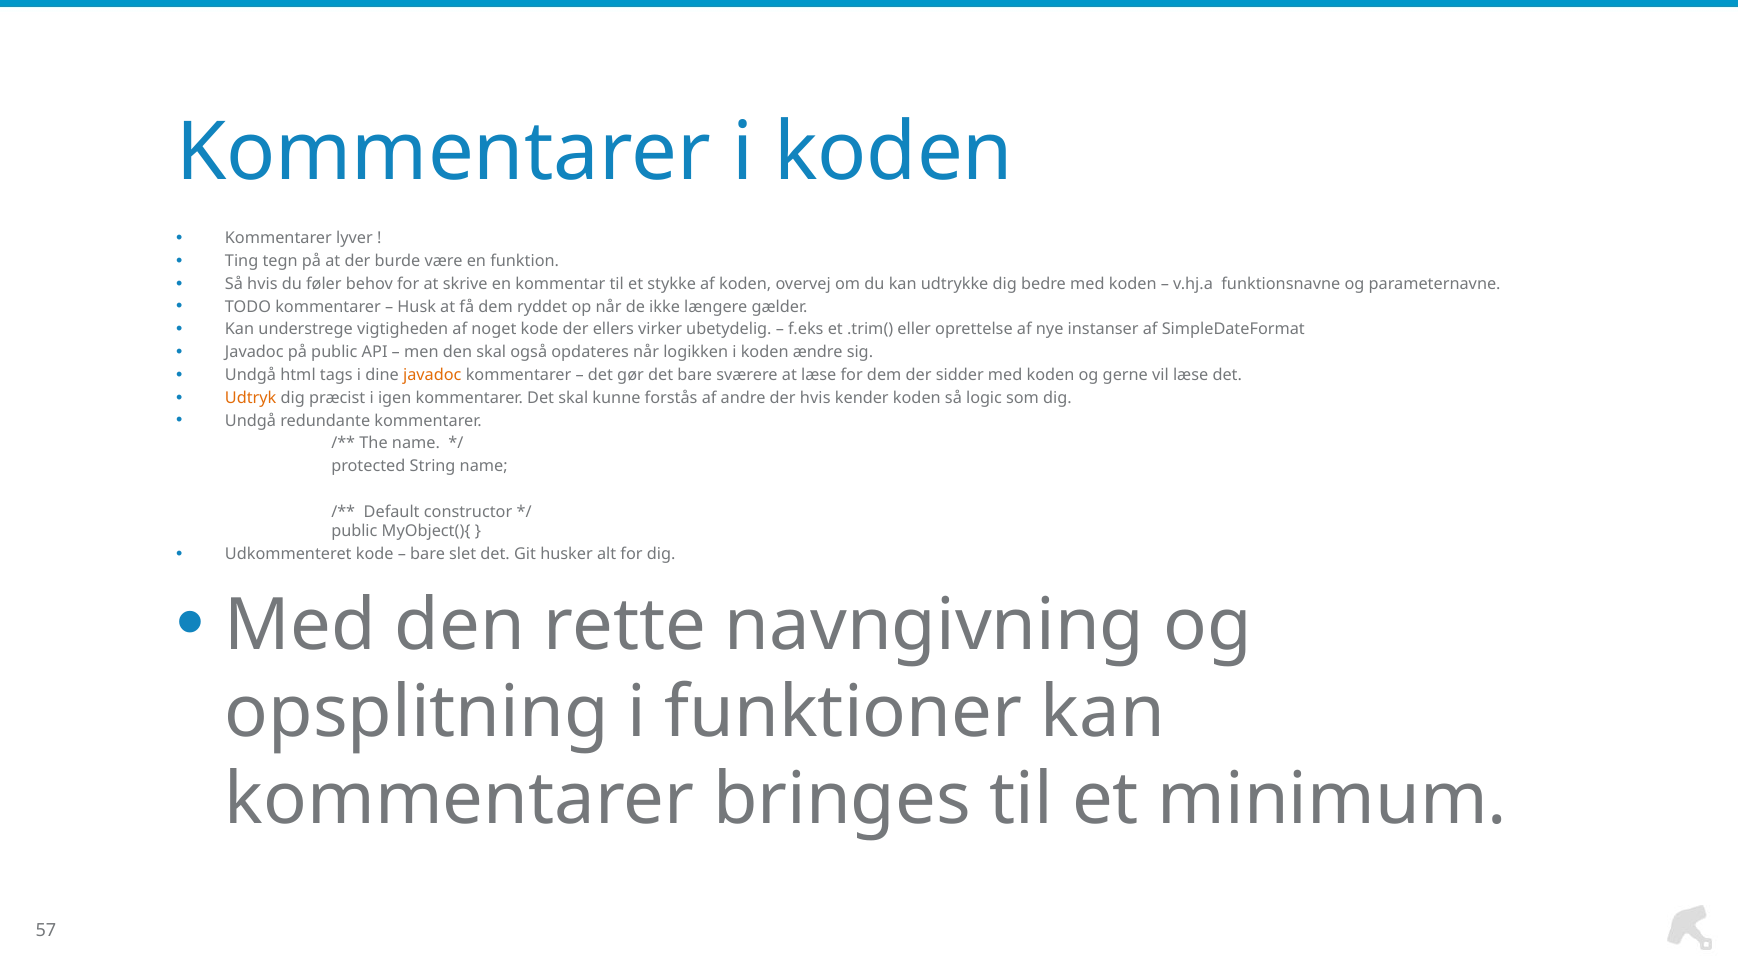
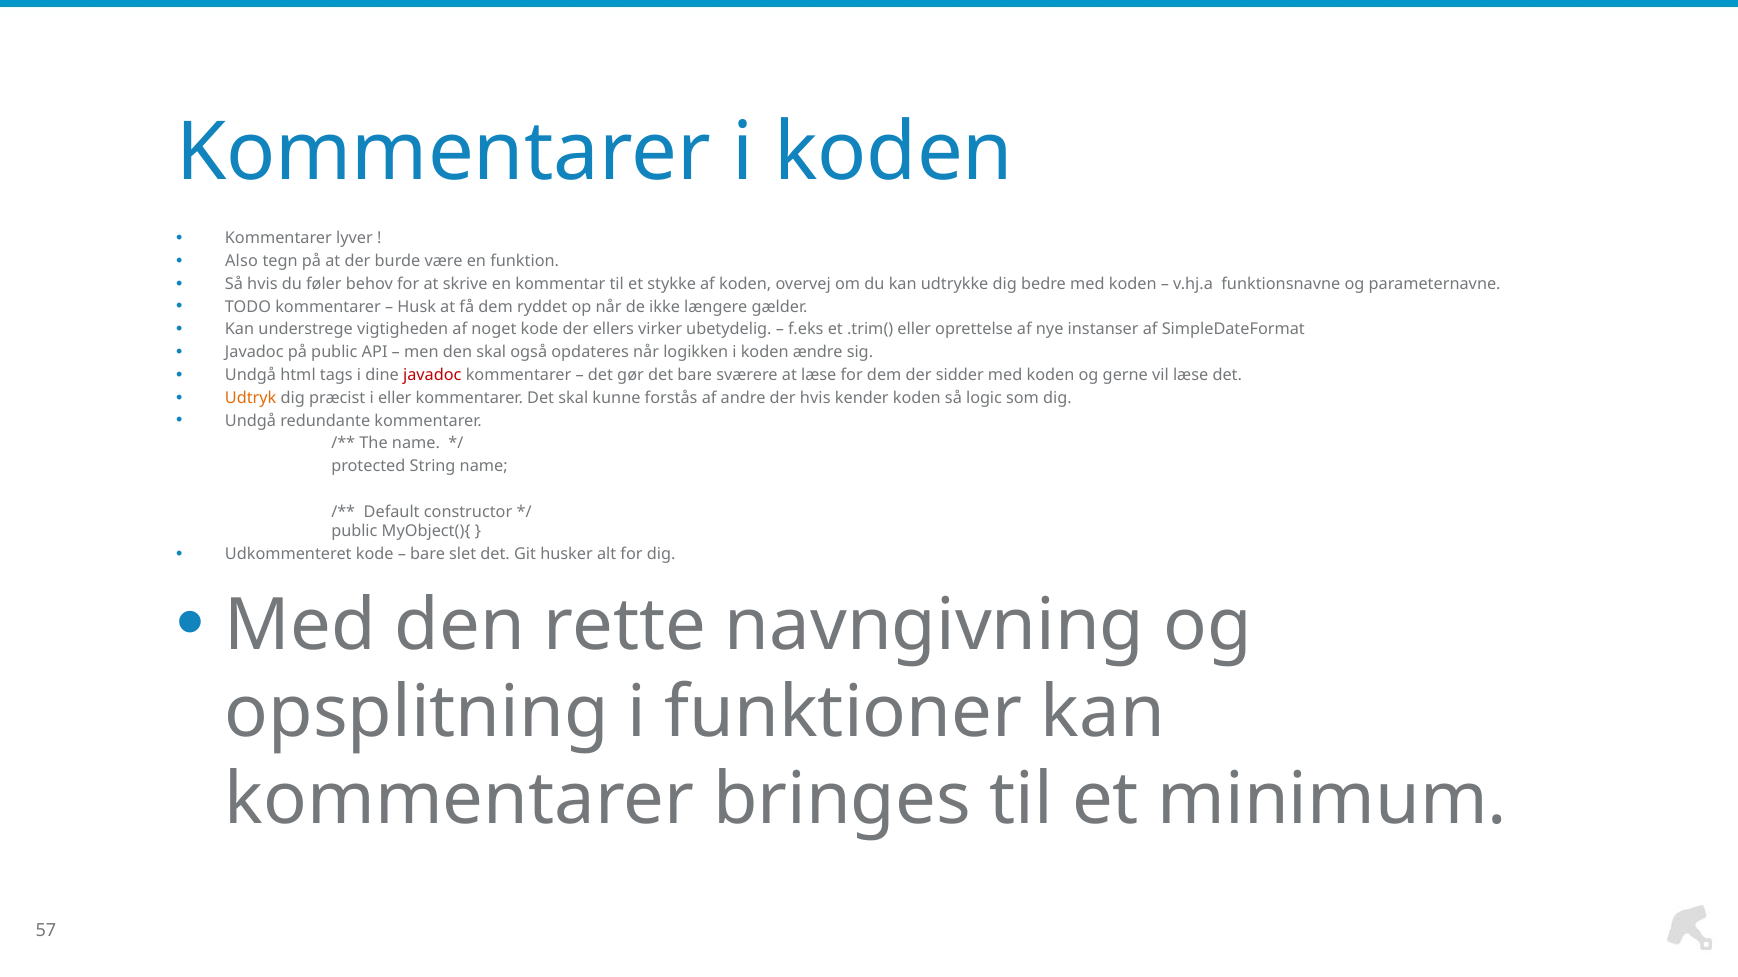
Ting: Ting -> Also (242, 261)
javadoc colour: orange -> red (432, 375)
i igen: igen -> eller (395, 398)
